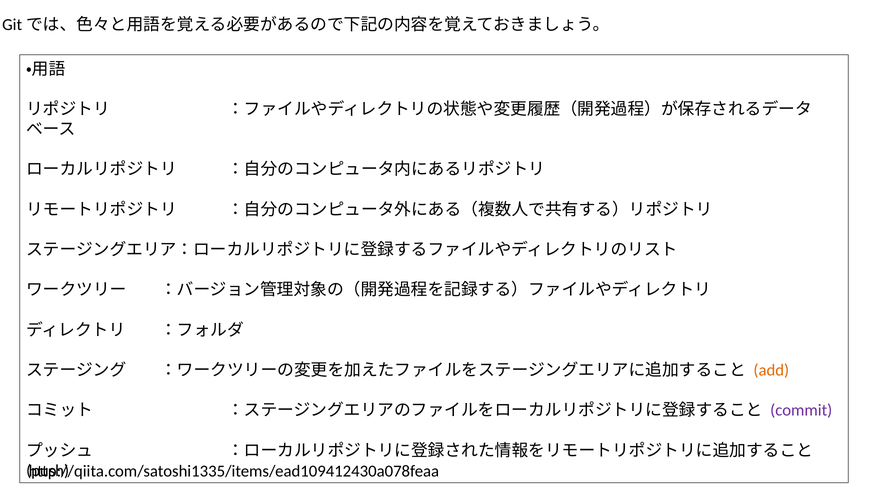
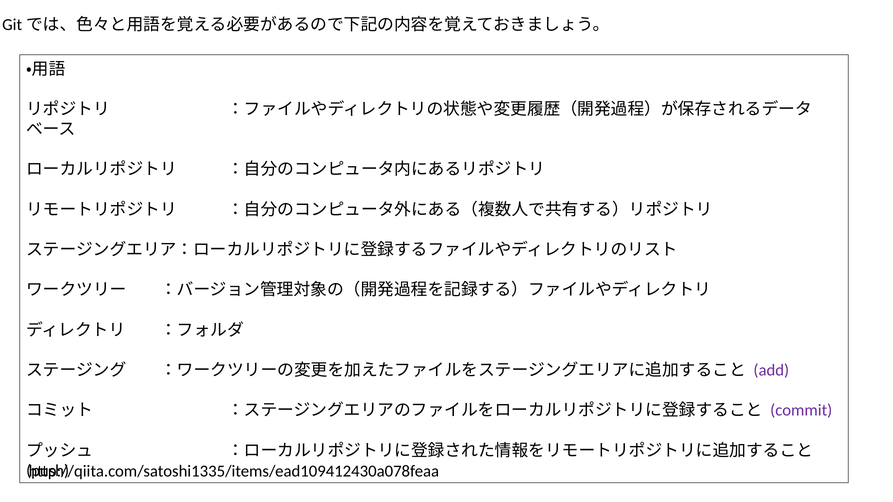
add colour: orange -> purple (771, 370)
